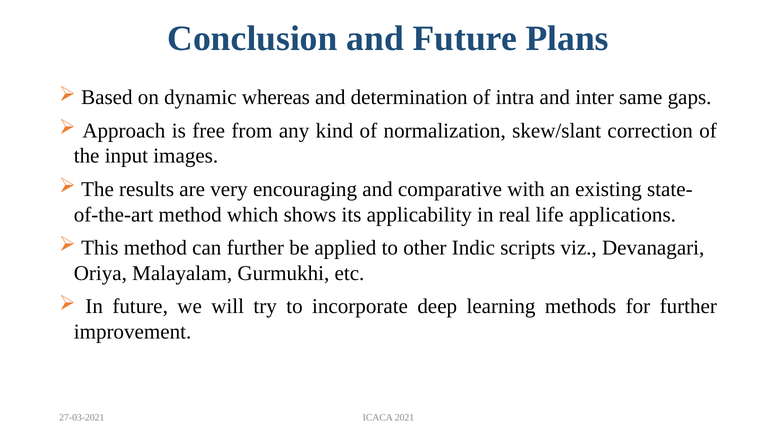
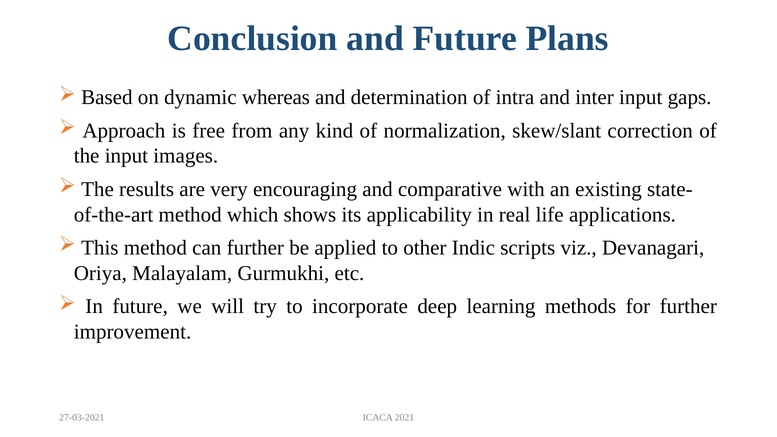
inter same: same -> input (641, 97)
